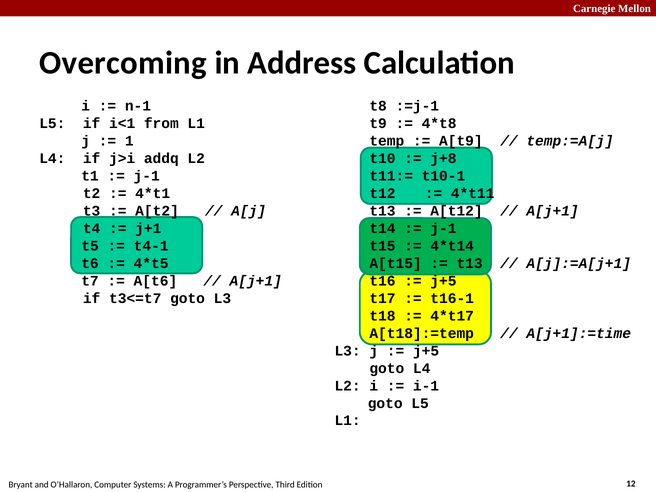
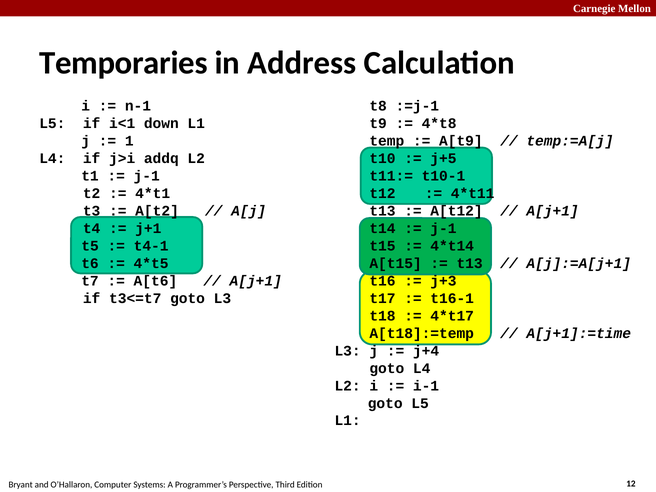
Overcoming: Overcoming -> Temporaries (123, 63)
from: from -> down (161, 123)
j+8: j+8 -> j+5 (443, 158)
j+5: j+5 -> j+3 (443, 281)
j+5: j+5 -> j+4 (426, 351)
